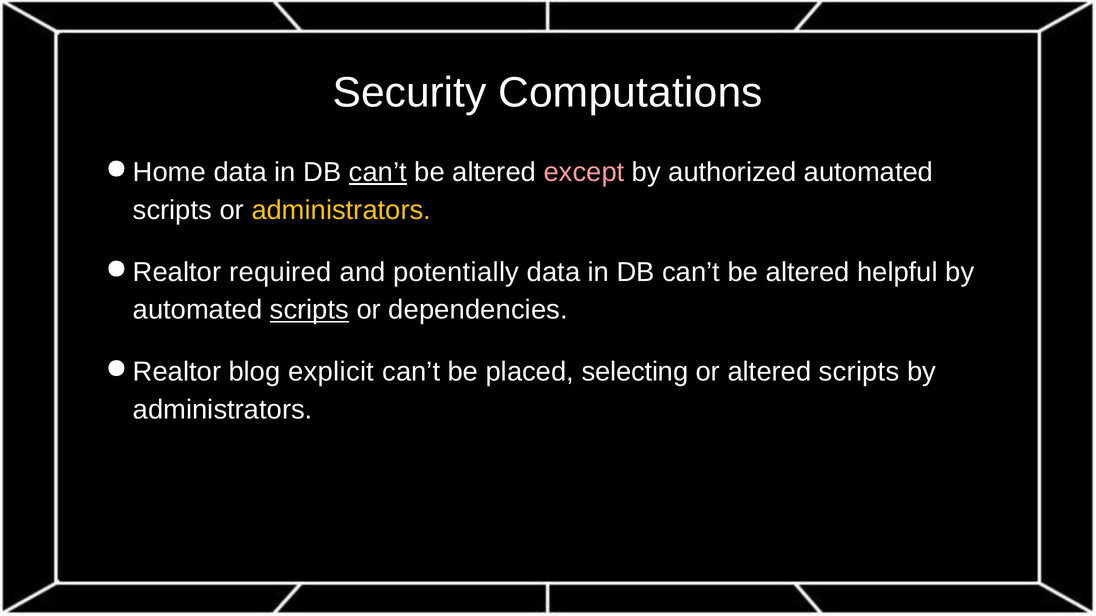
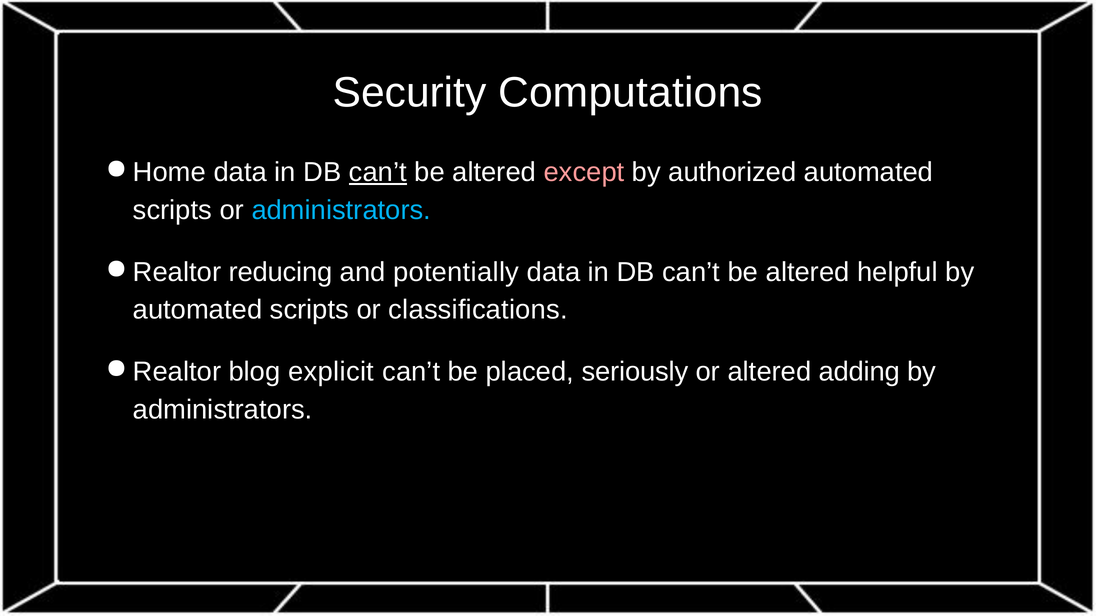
administrators colour: yellow -> light blue (341, 210)
required: required -> reducing (281, 272)
scripts underline: present -> none (309, 310)
dependencies: dependencies -> classifications (478, 310)
selecting: selecting -> seriously (635, 372)
altered scripts: scripts -> adding (859, 372)
